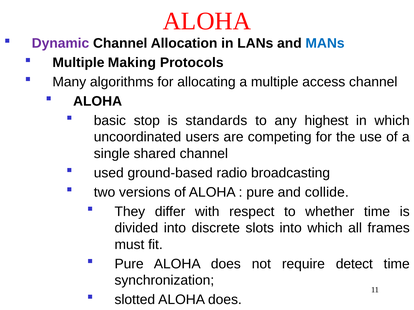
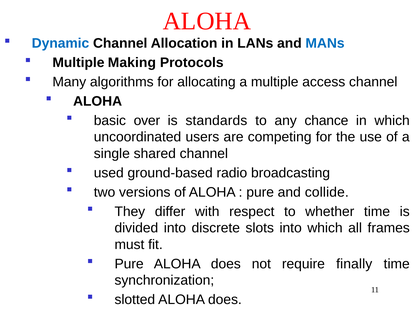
Dynamic colour: purple -> blue (60, 43)
stop: stop -> over (147, 121)
highest: highest -> chance (326, 121)
detect: detect -> finally (354, 264)
